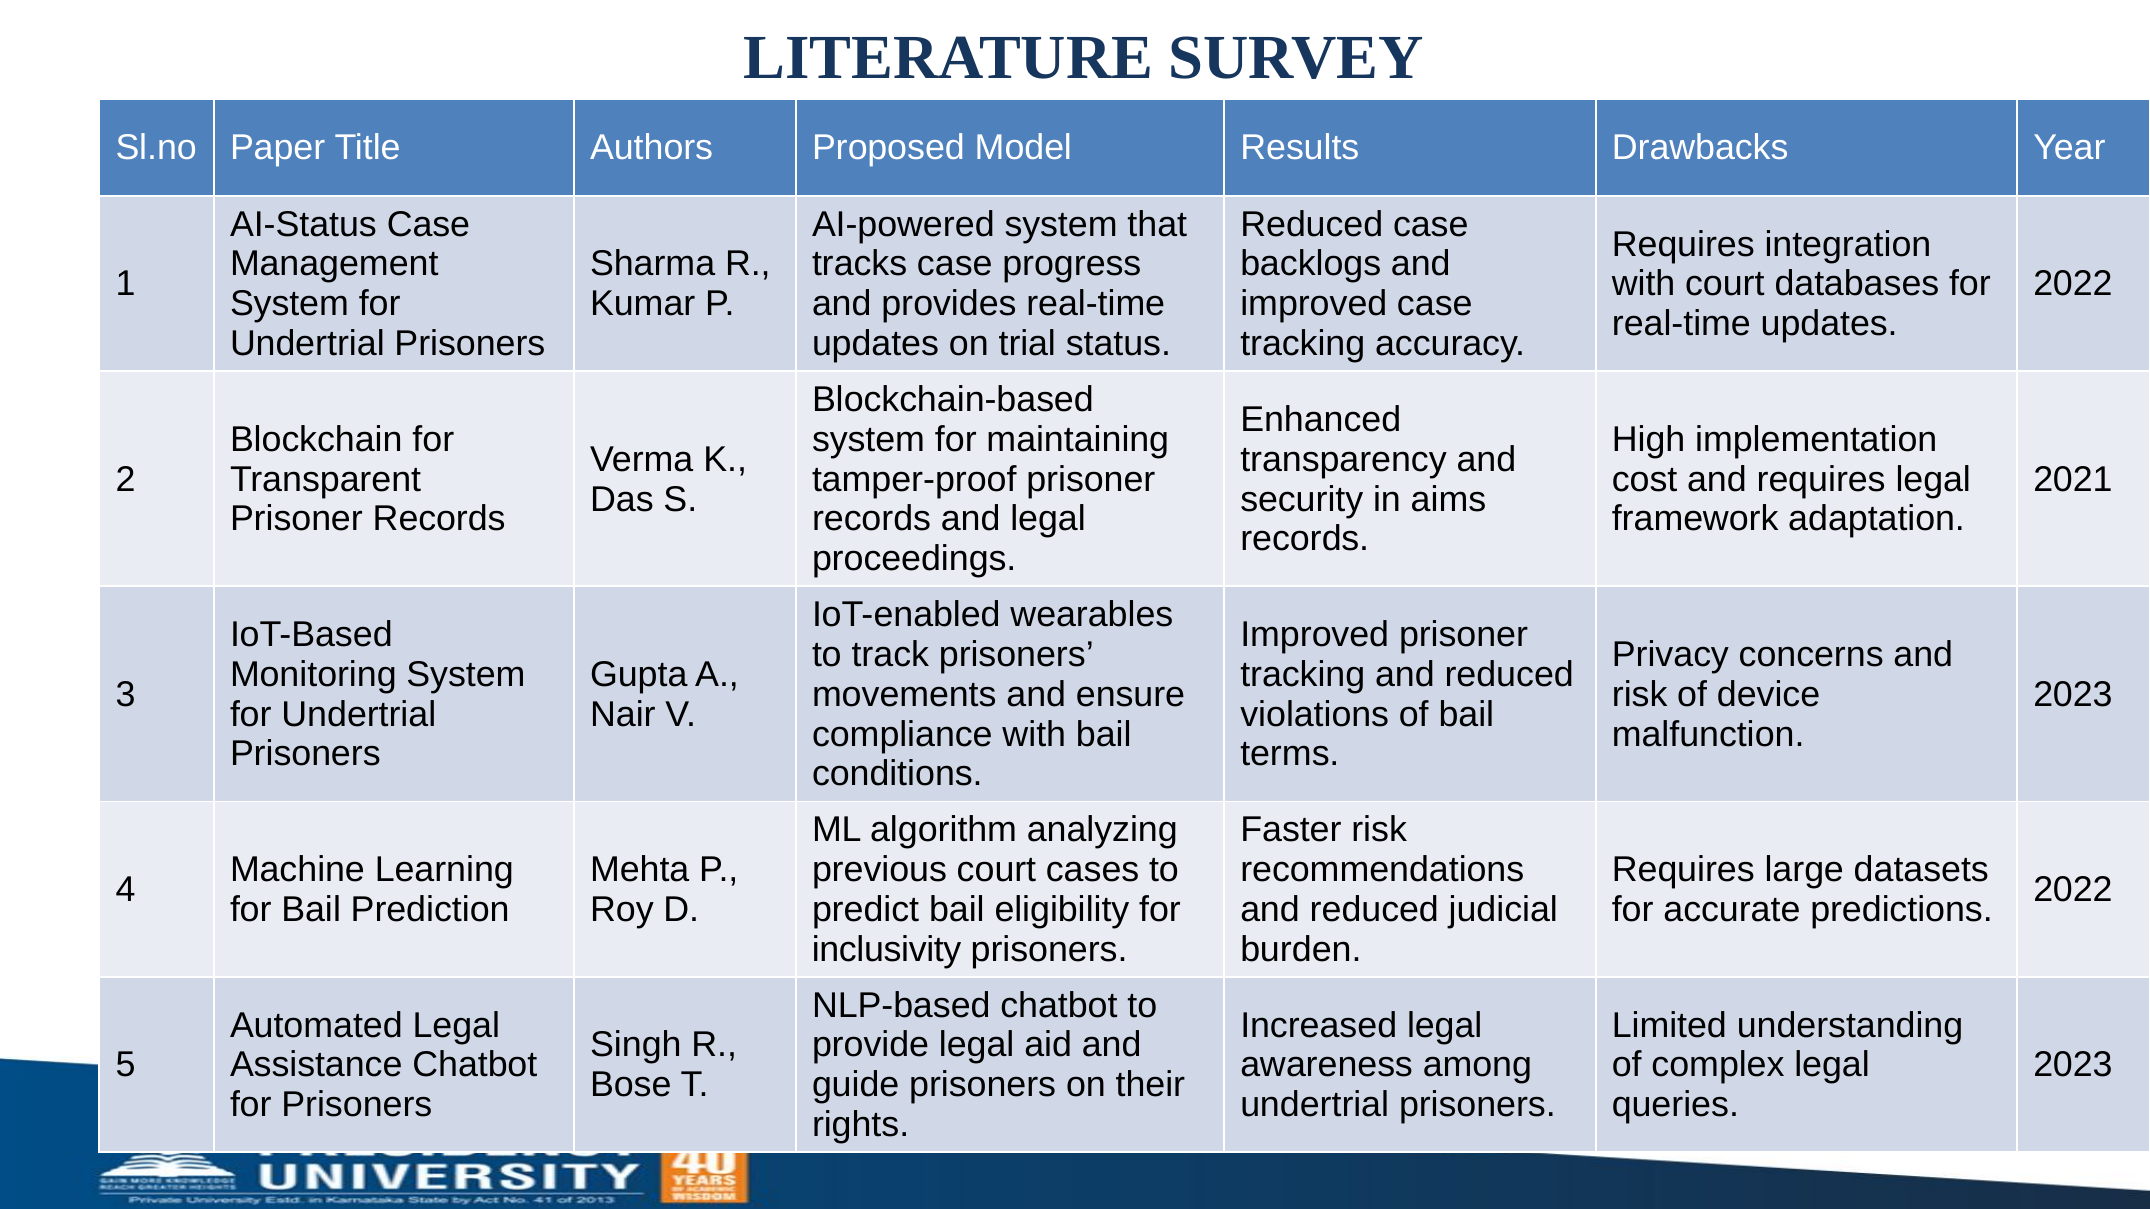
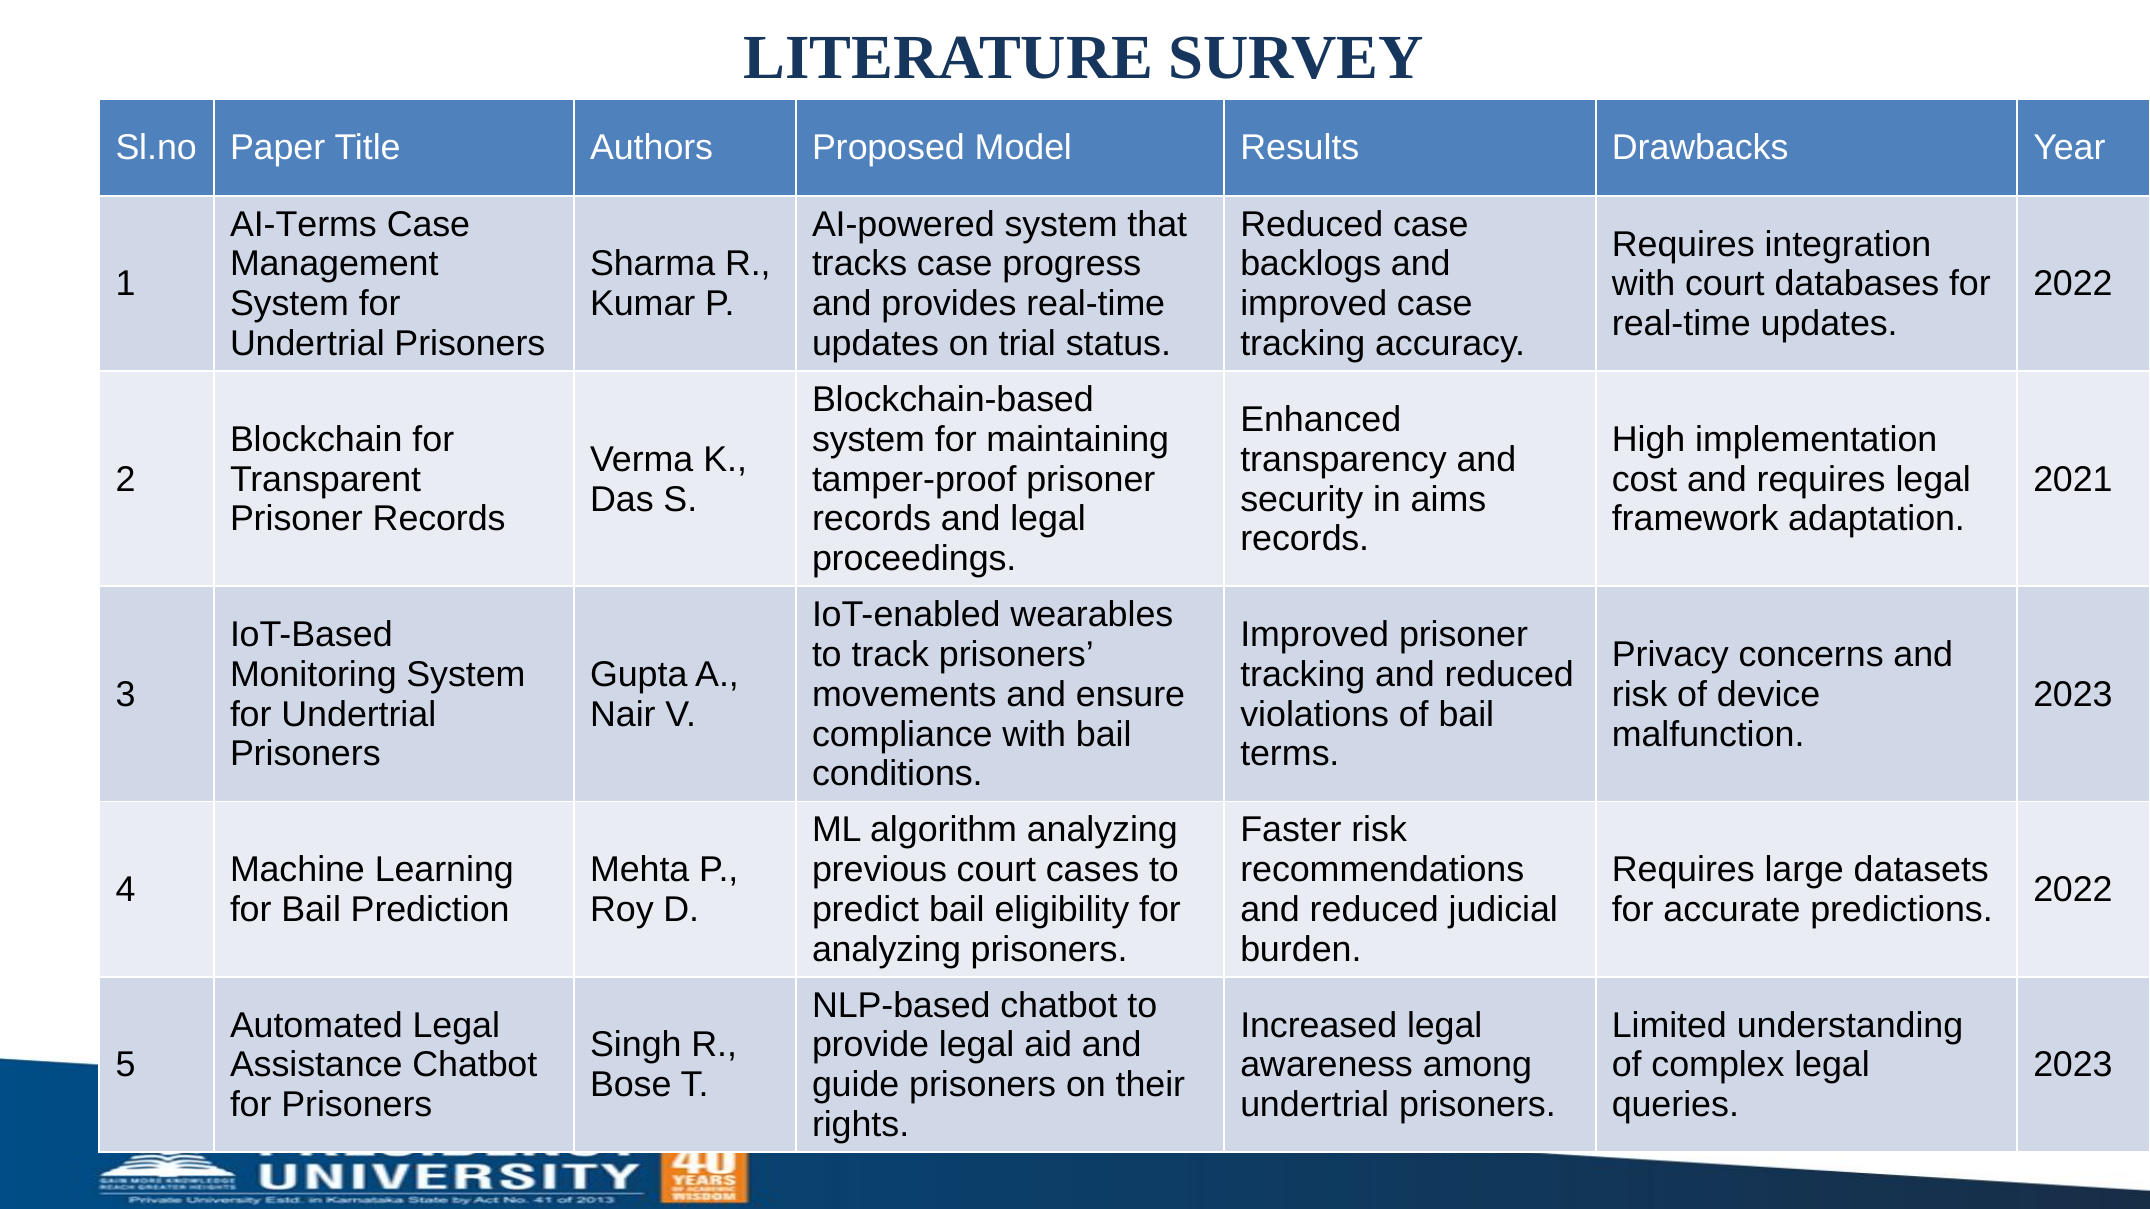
AI-Status: AI-Status -> AI-Terms (303, 224)
inclusivity: inclusivity -> analyzing (887, 950)
